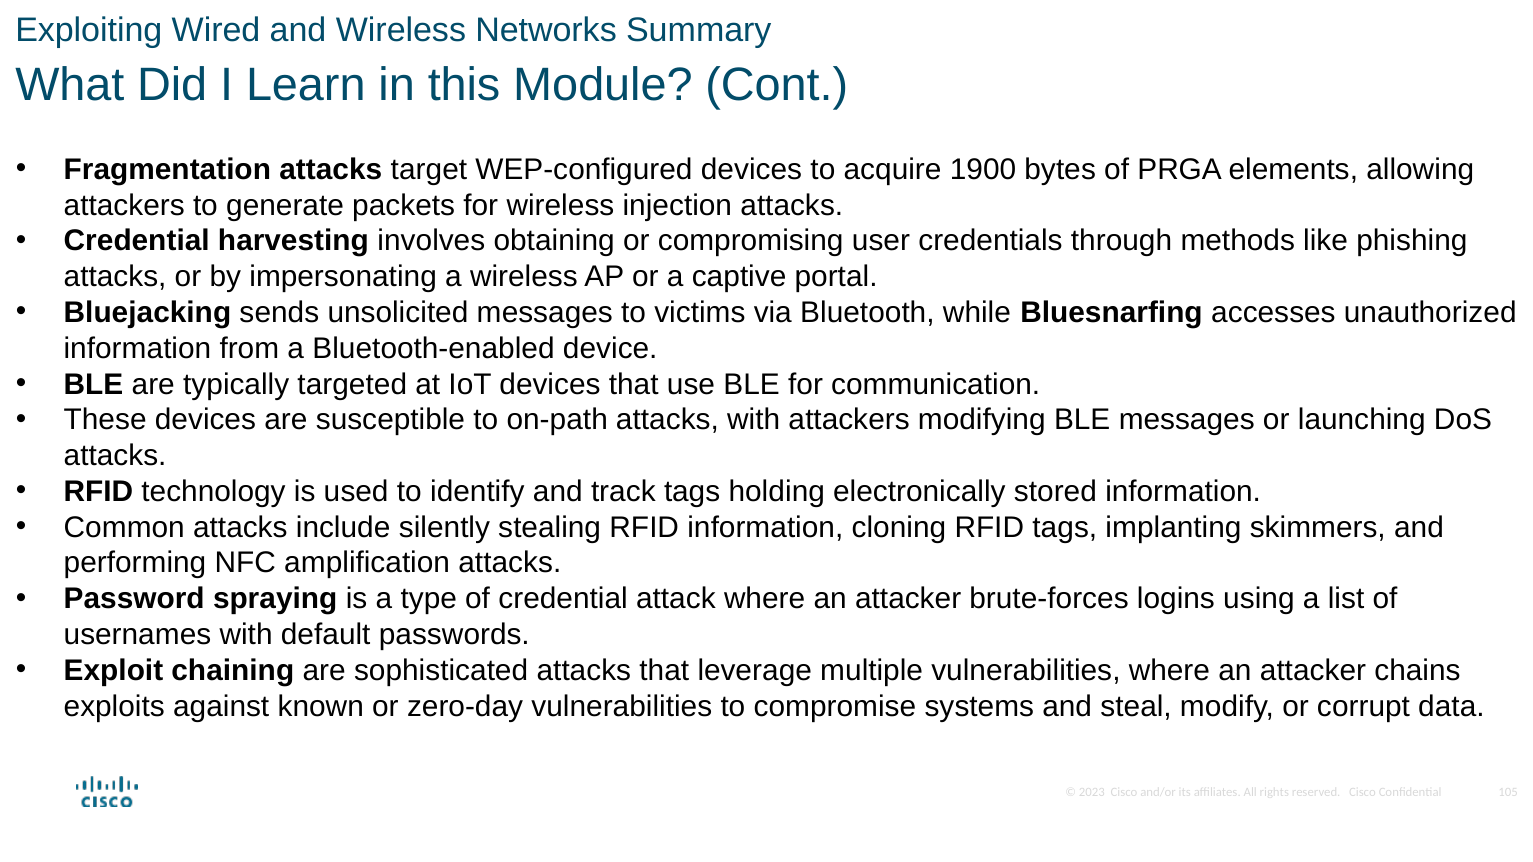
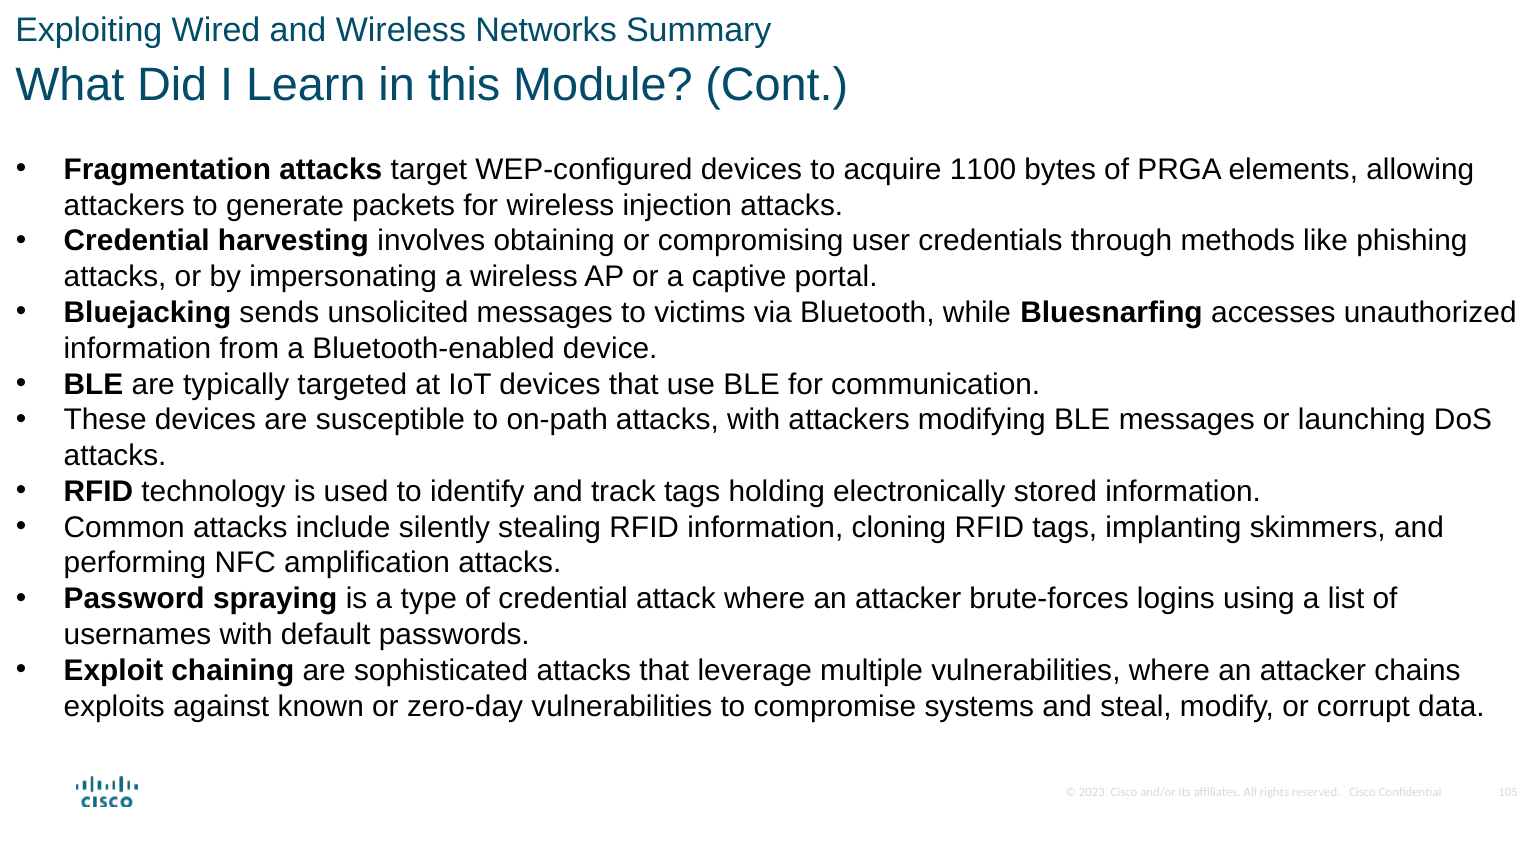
1900: 1900 -> 1100 (983, 170)
